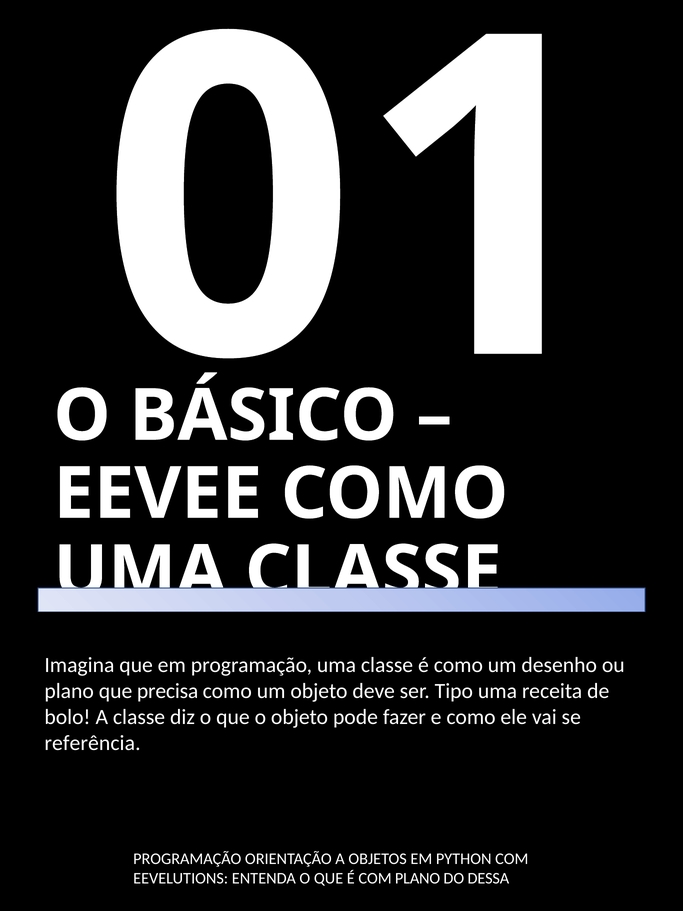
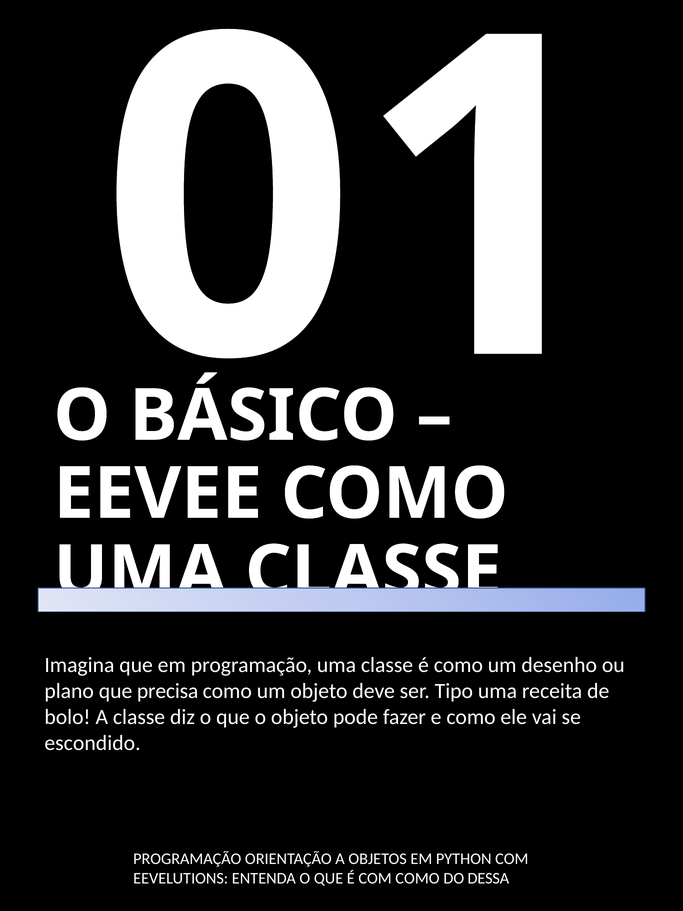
referência: referência -> escondido (93, 743)
COM PLANO: PLANO -> COMO (417, 878)
